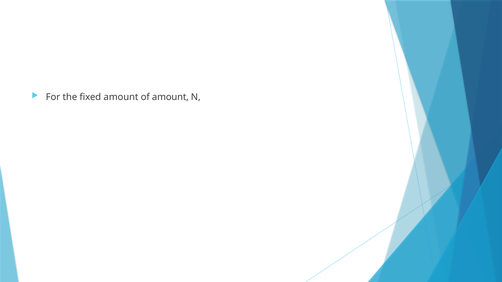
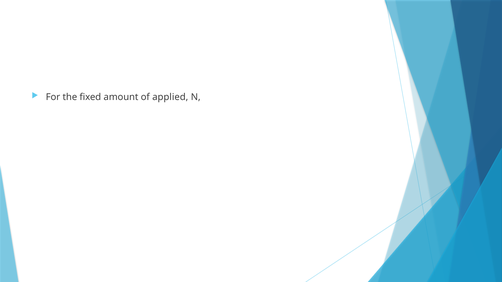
of amount: amount -> applied (170, 97)
